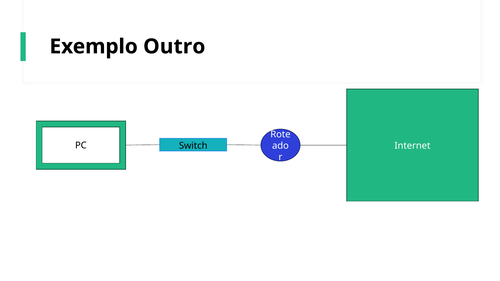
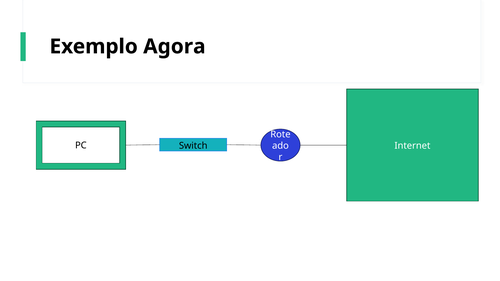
Outro: Outro -> Agora (174, 47)
